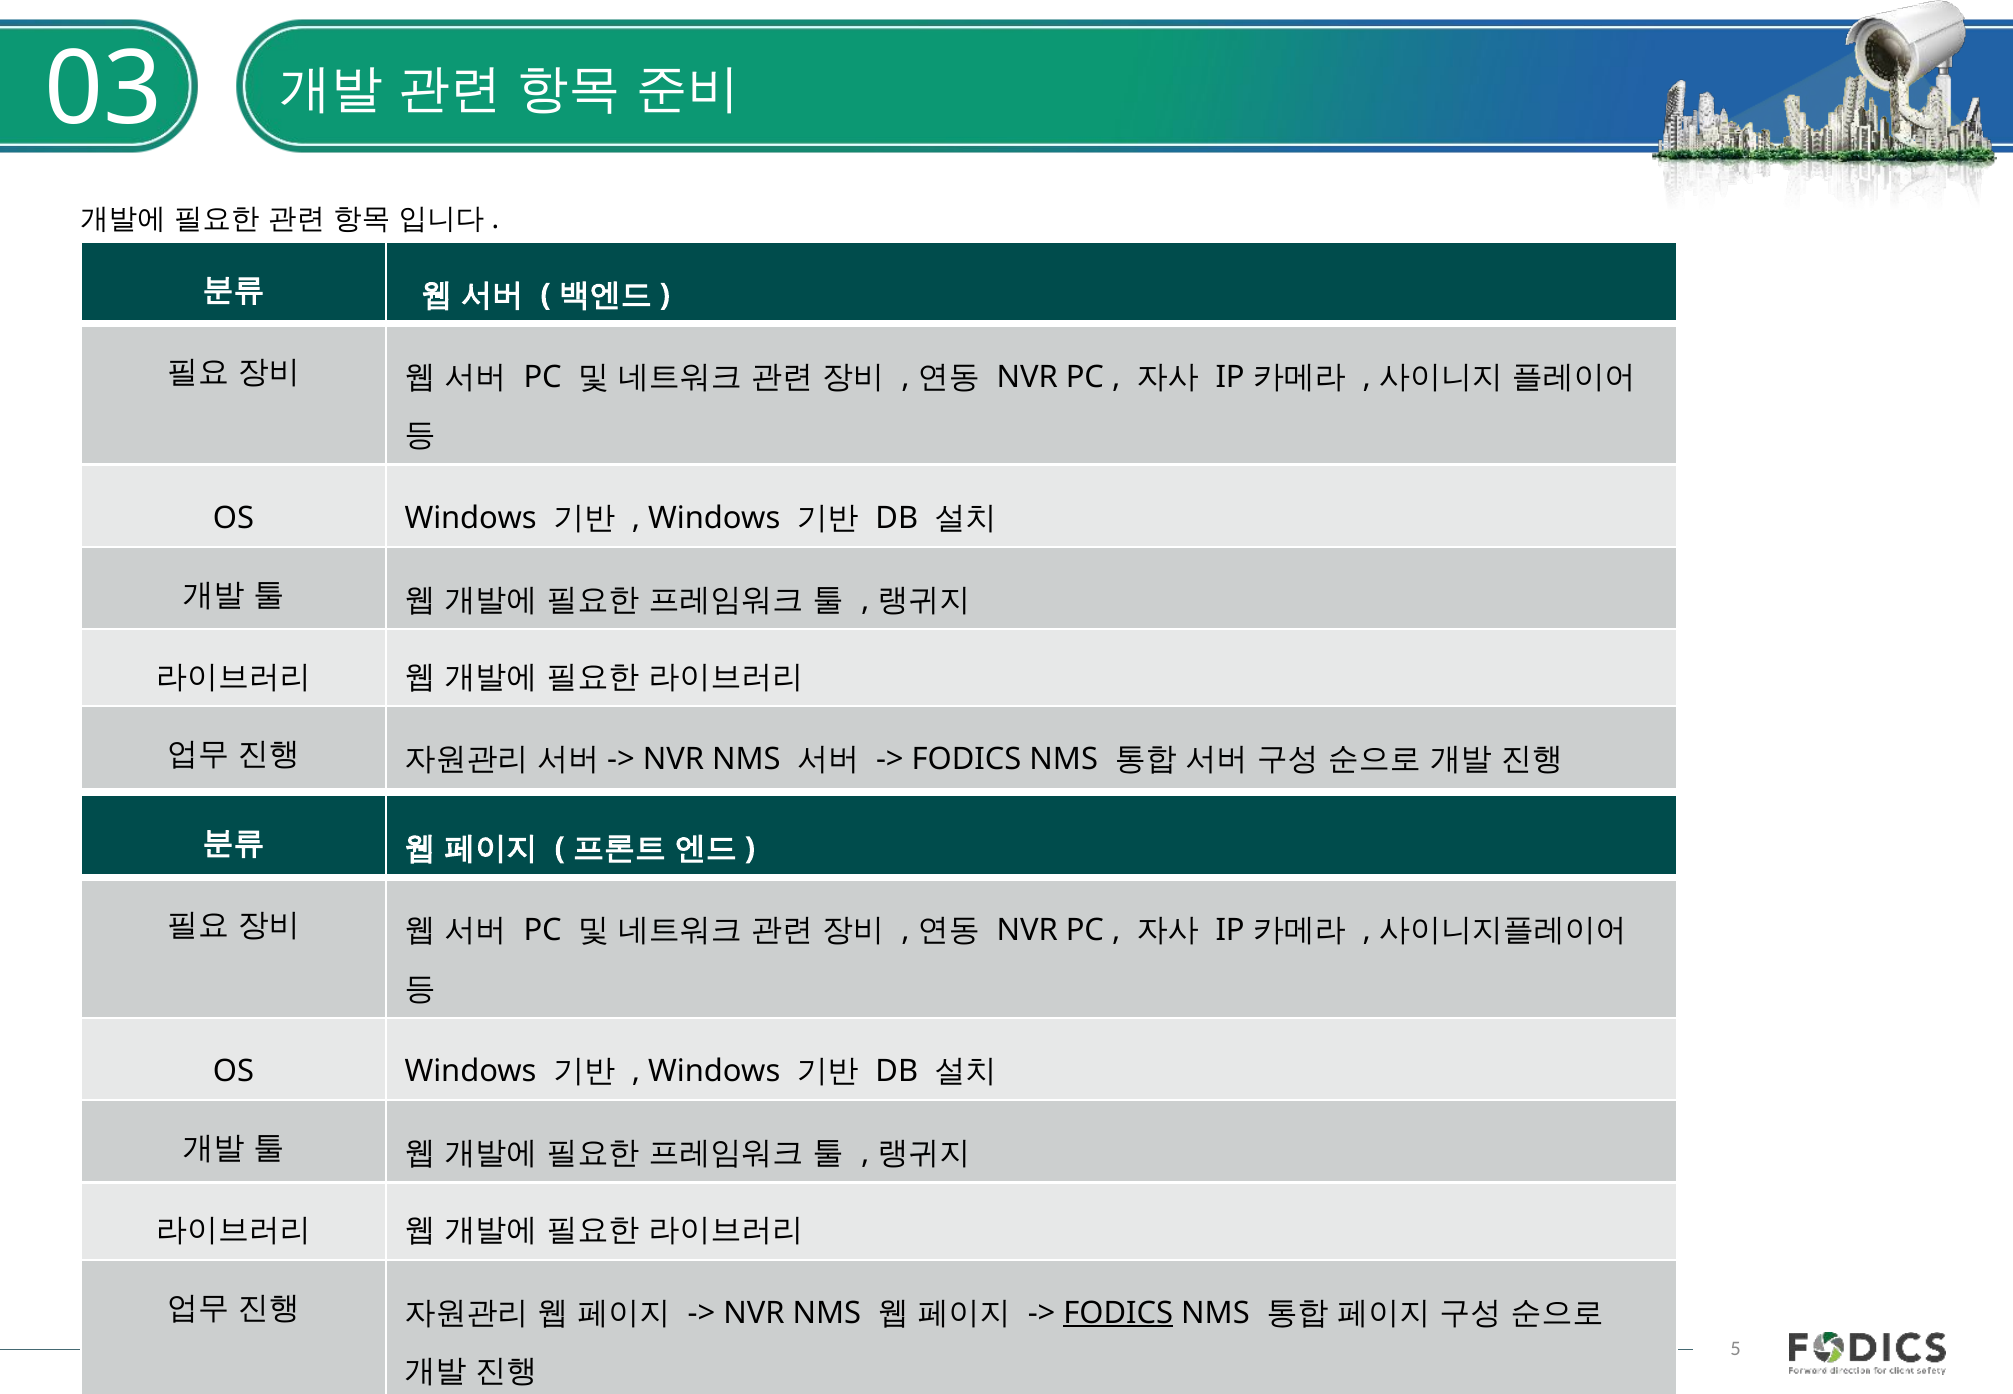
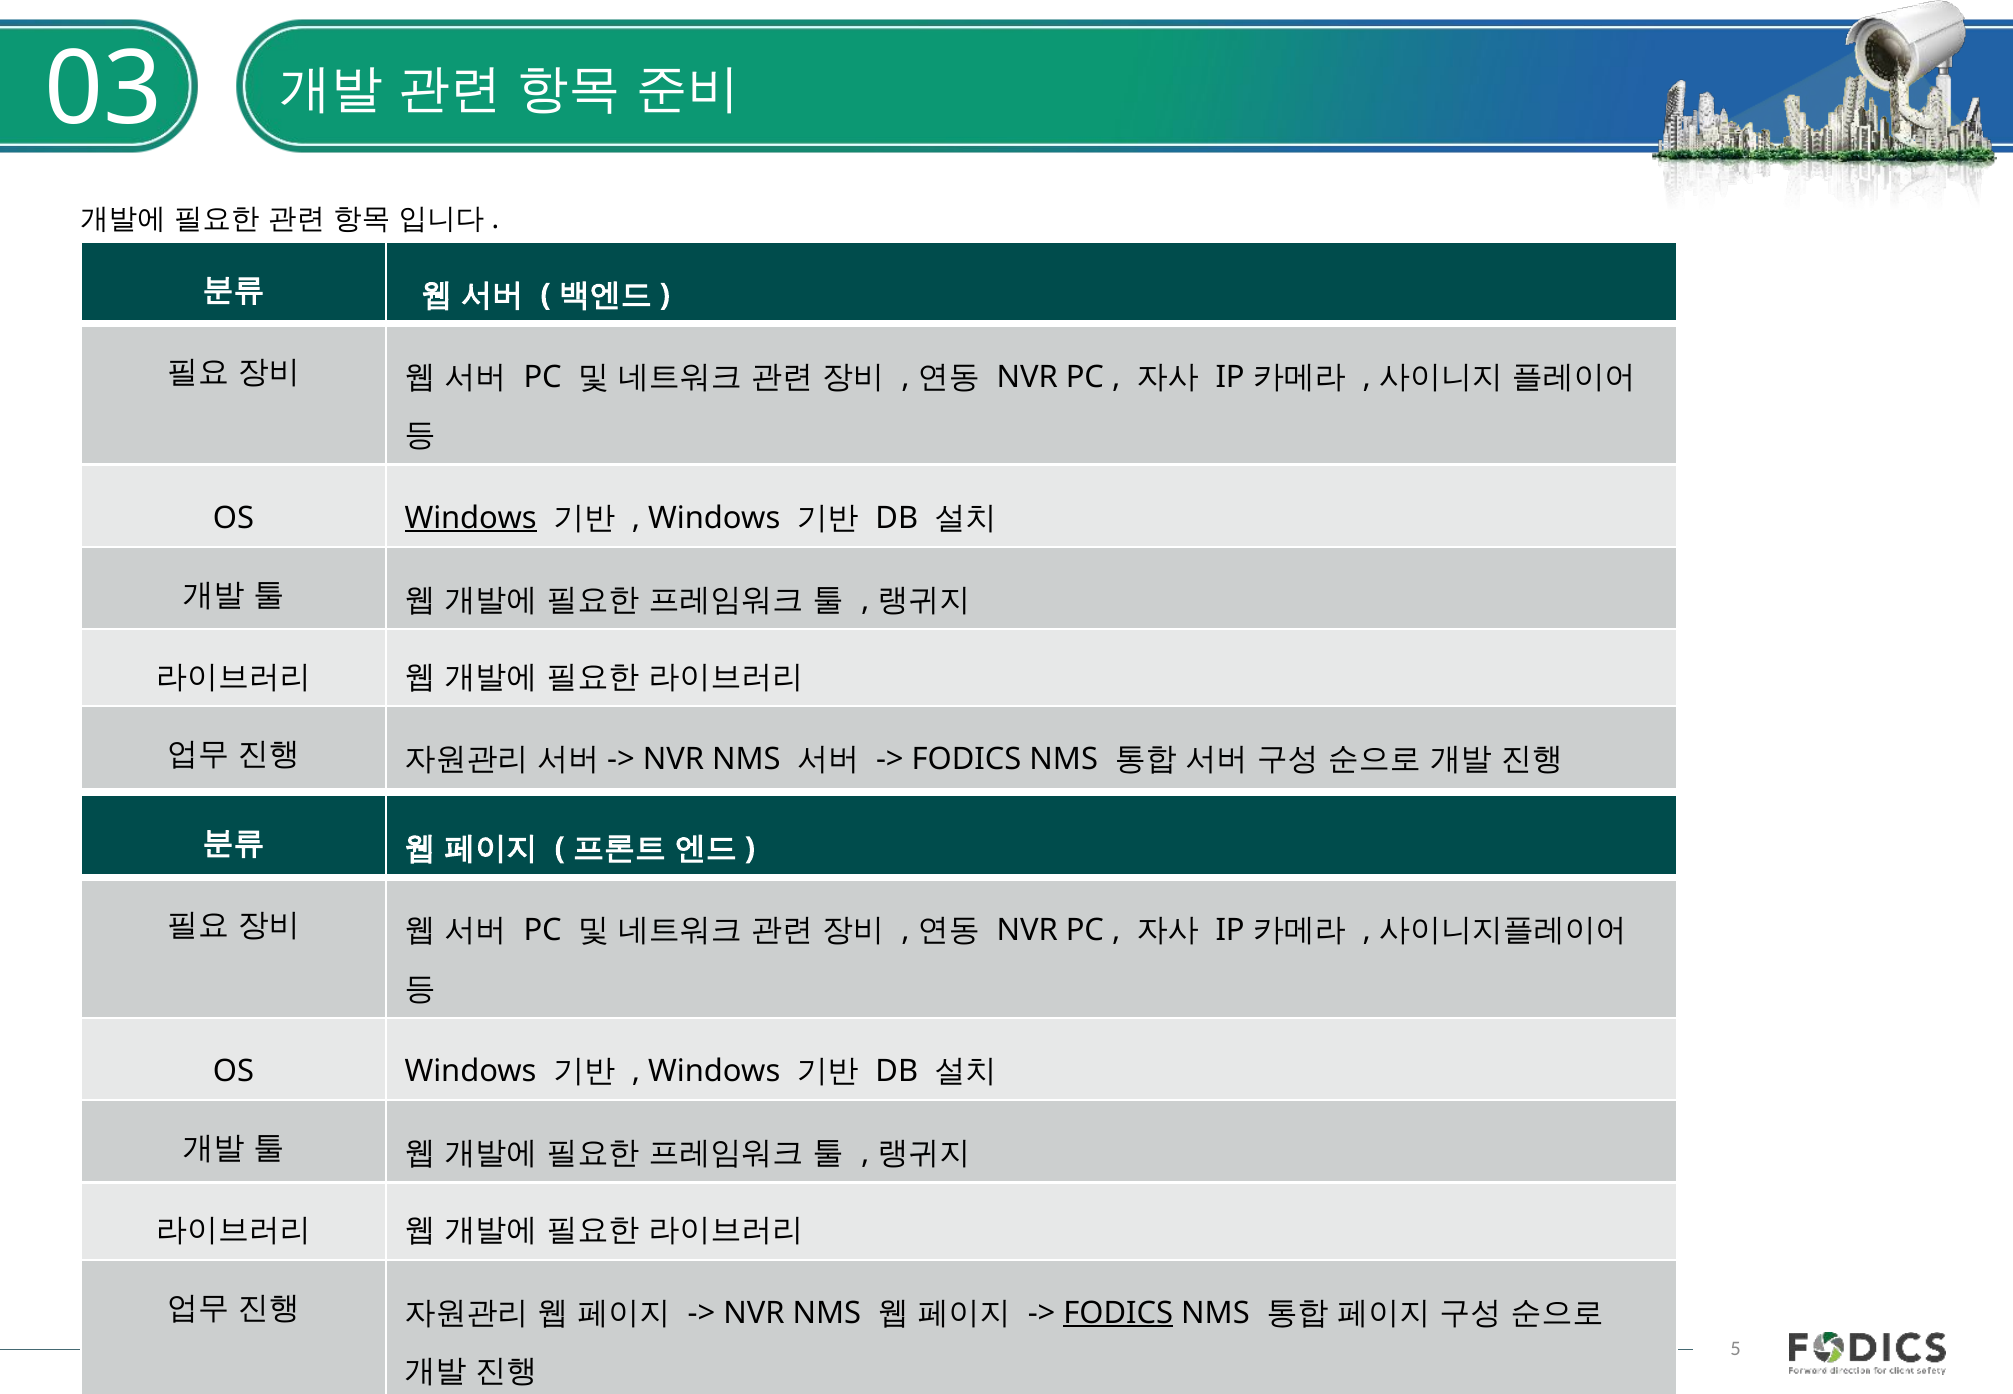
Windows underline: none -> present (471, 518)
